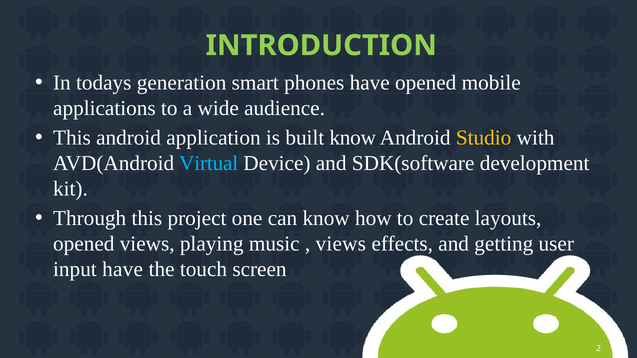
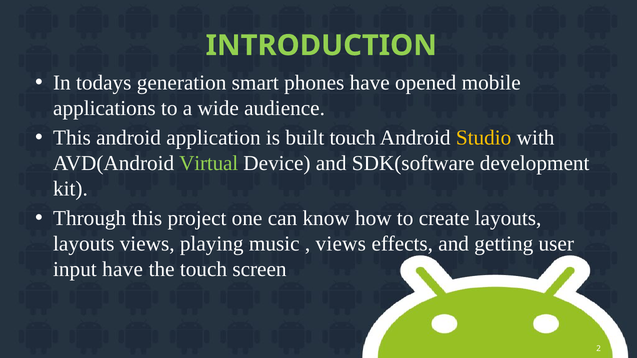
built know: know -> touch (353, 138)
Virtual colour: light blue -> light green (209, 163)
opened: opened -> layouts (84, 244)
